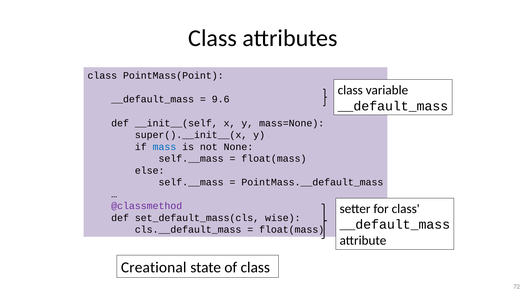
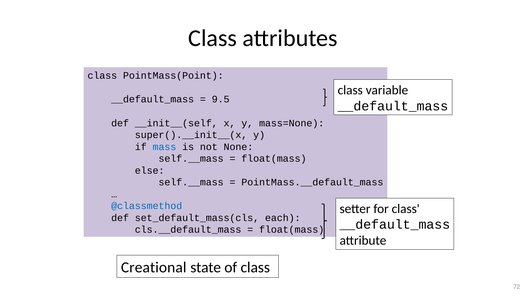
9.6: 9.6 -> 9.5 (221, 99)
@classmethod colour: purple -> blue (147, 206)
wise: wise -> each (283, 218)
